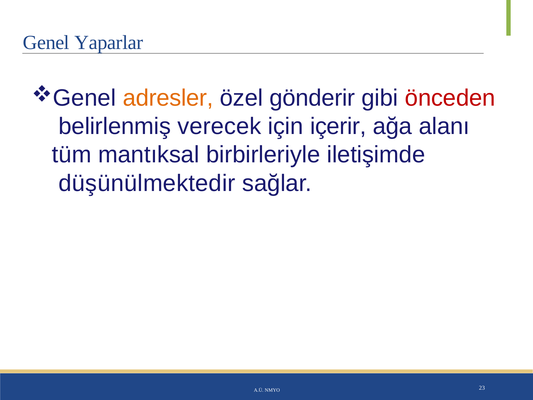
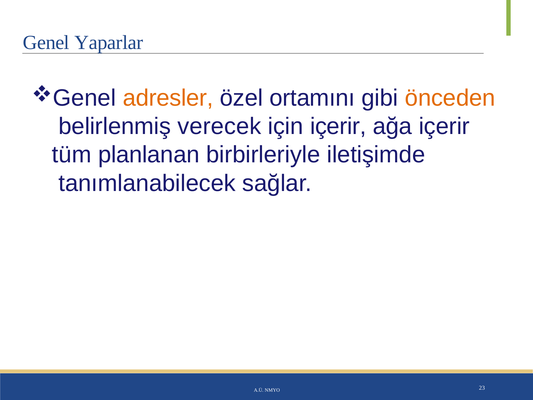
gönderir: gönderir -> ortamını (312, 98)
önceden colour: red -> orange (450, 98)
ağa alanı: alanı -> içerir (444, 126)
mantıksal: mantıksal -> planlanan (149, 155)
düşünülmektedir: düşünülmektedir -> tanımlanabilecek (147, 183)
